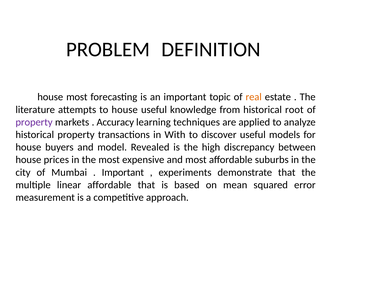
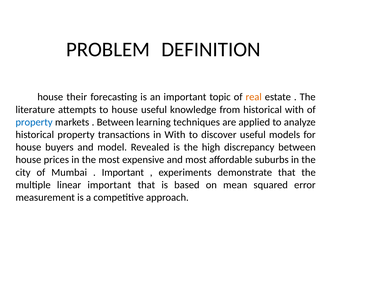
house most: most -> their (77, 97)
historical root: root -> with (294, 110)
property colour: purple -> blue (34, 122)
Accuracy: Accuracy -> Between (115, 122)
linear affordable: affordable -> important (109, 185)
